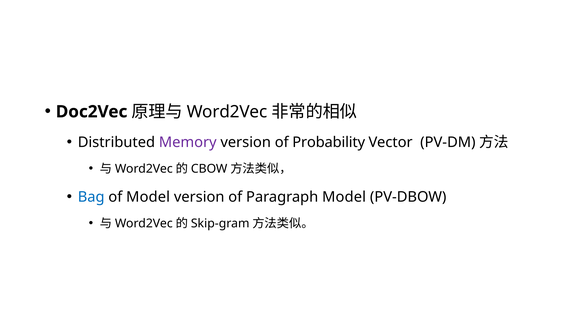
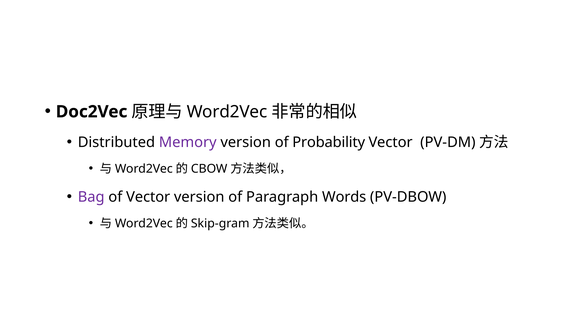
Bag colour: blue -> purple (91, 197)
of Model: Model -> Vector (148, 197)
Paragraph Model: Model -> Words (344, 197)
